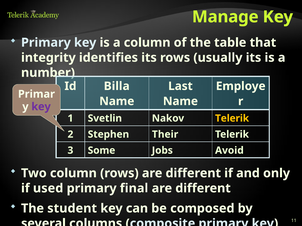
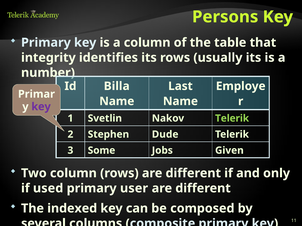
Manage: Manage -> Persons (225, 17)
Telerik colour: yellow -> light green (232, 119)
Their: Their -> Dude (165, 135)
Avoid: Avoid -> Given (229, 151)
final: final -> user (134, 189)
student: student -> indexed (72, 209)
